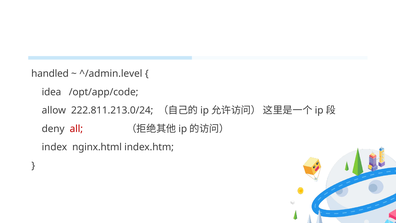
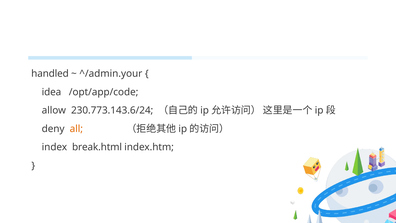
^/admin.level: ^/admin.level -> ^/admin.your (111, 74)
222.811.213.0/24: 222.811.213.0/24 -> 230.773.143.6/24 (112, 110)
all colour: red -> orange (76, 129)
nginx.html: nginx.html -> break.html (97, 147)
